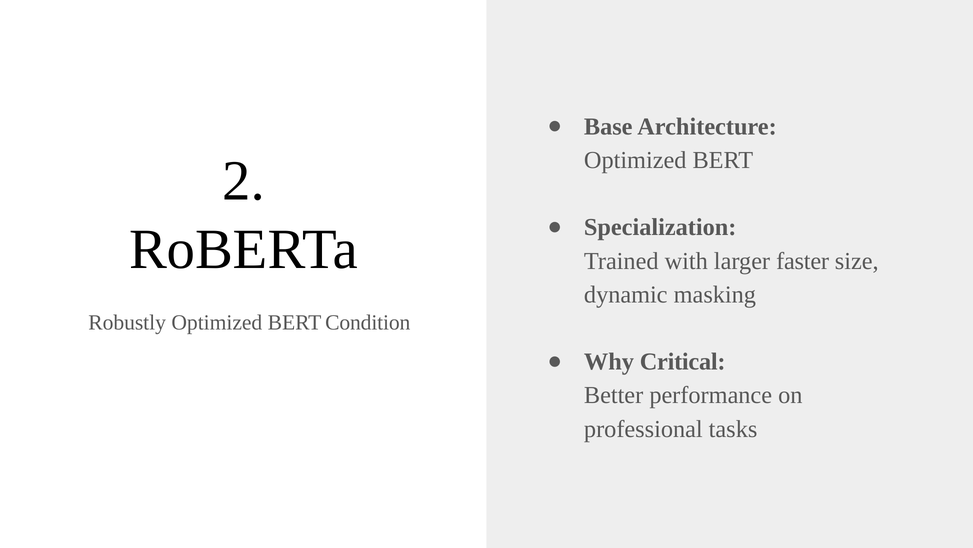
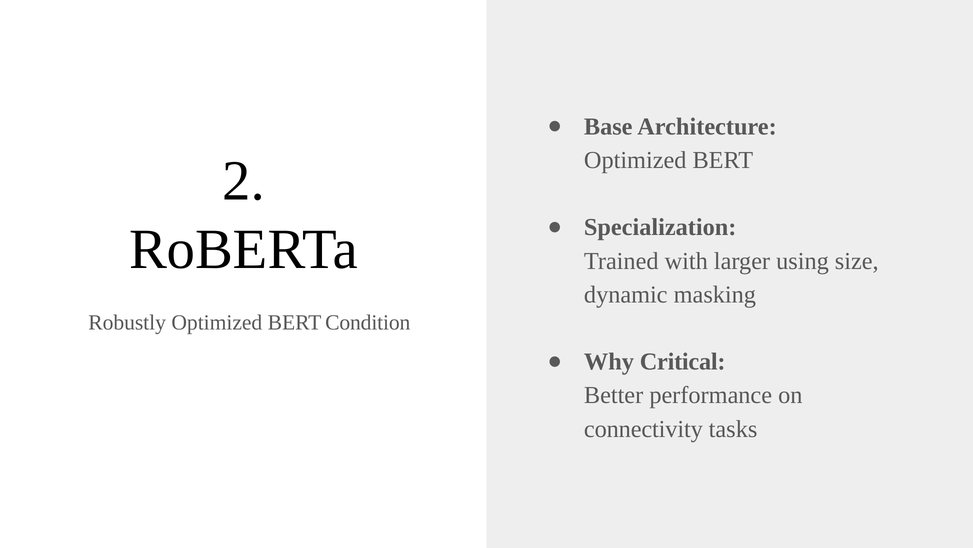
faster: faster -> using (803, 261)
professional: professional -> connectivity (643, 428)
